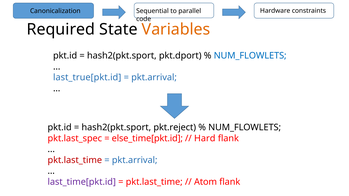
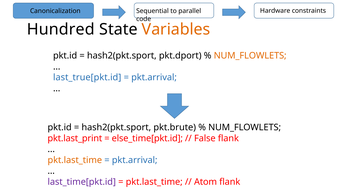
Required: Required -> Hundred (61, 29)
NUM_FLOWLETS colour: blue -> orange (250, 56)
pkt.reject: pkt.reject -> pkt.brute (175, 128)
pkt.last_spec: pkt.last_spec -> pkt.last_print (75, 138)
Hard: Hard -> False (205, 138)
pkt.last_time colour: red -> orange (75, 160)
